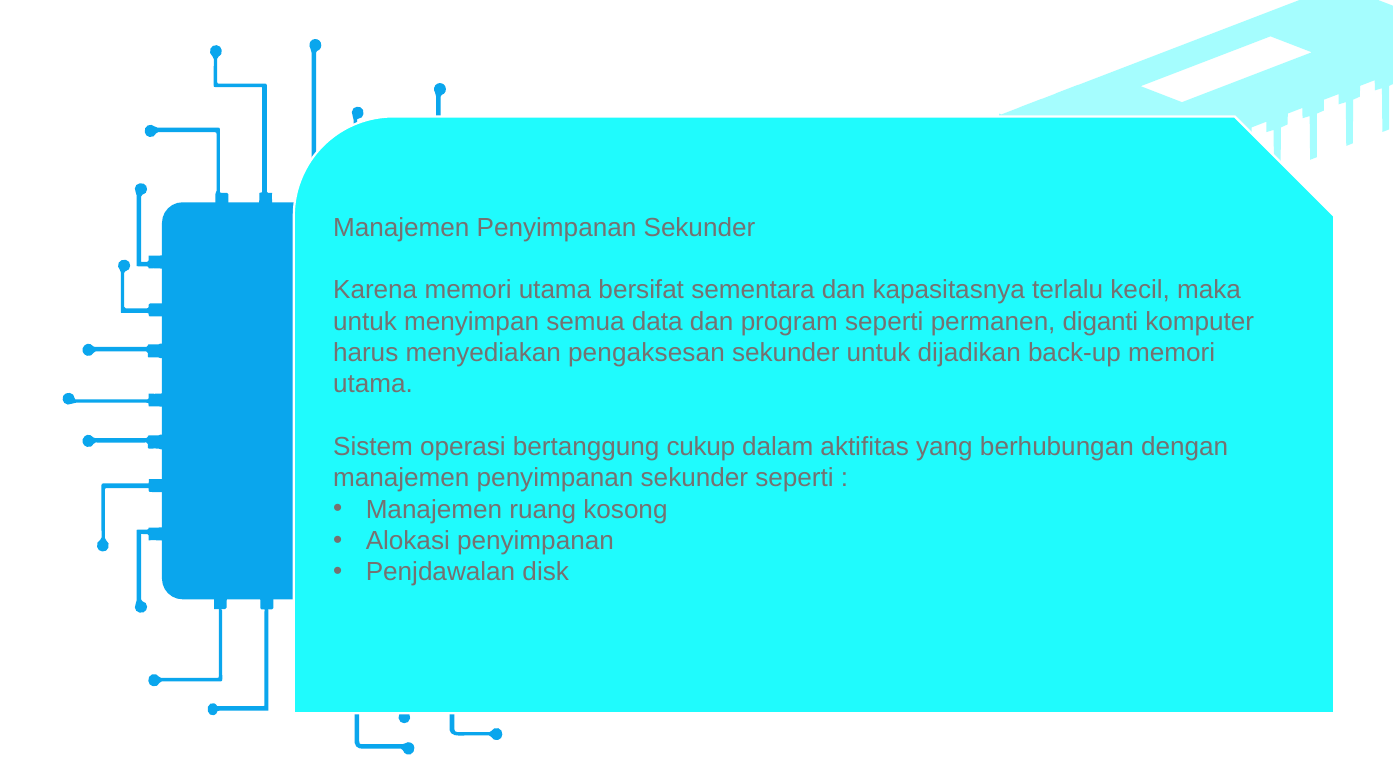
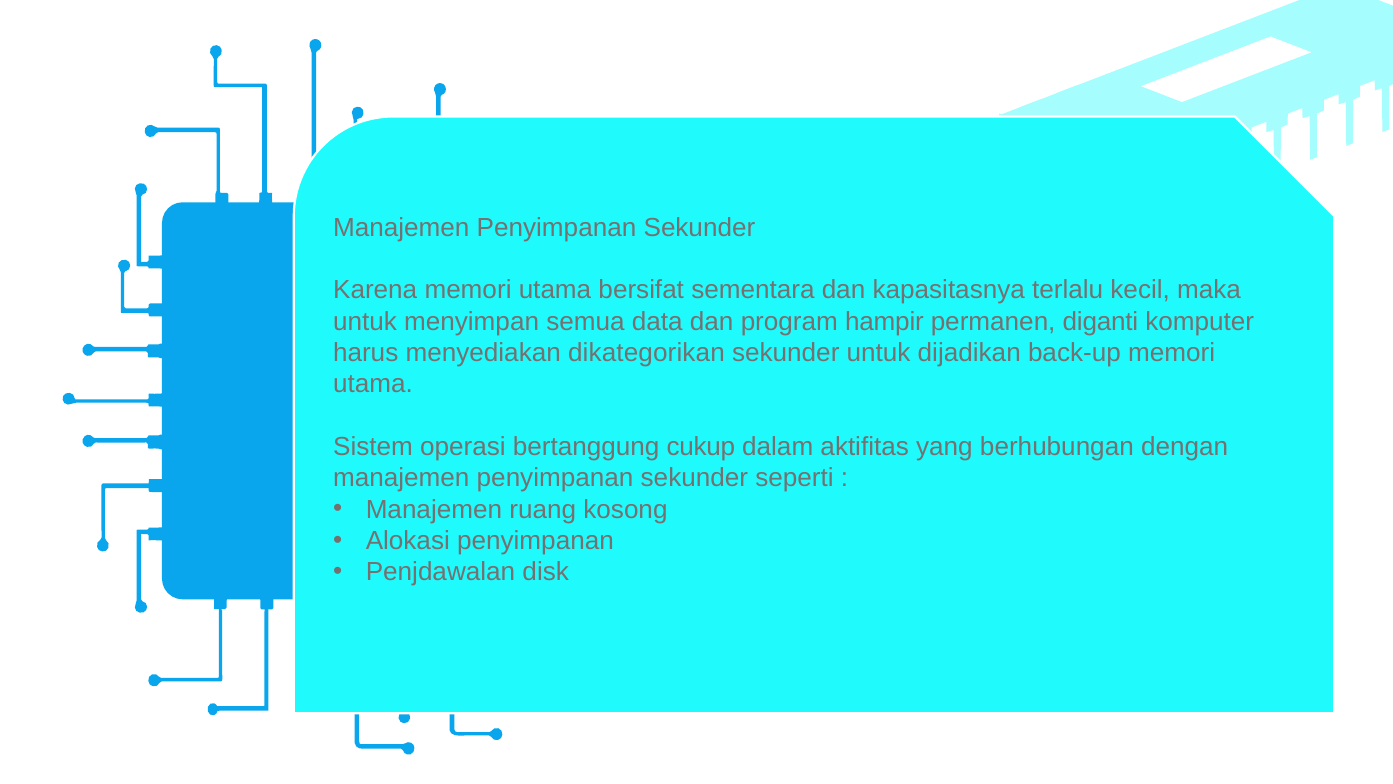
program seperti: seperti -> hampir (884, 321)
pengaksesan: pengaksesan -> dikategorikan (646, 353)
